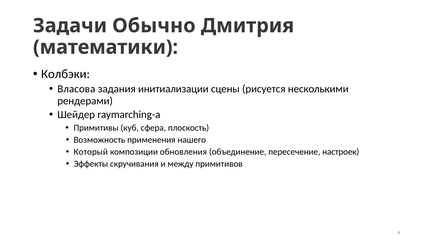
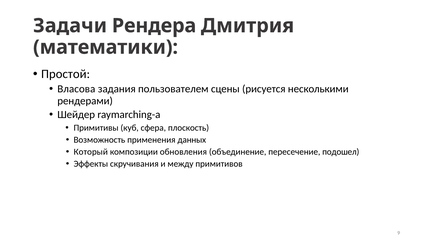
Обычно: Обычно -> Рендера (154, 26)
Колбэки: Колбэки -> Простой (66, 74)
инитиализации: инитиализации -> пользователем (173, 89)
нашего: нашего -> данных (192, 140)
настроек: настроек -> подошел (341, 152)
